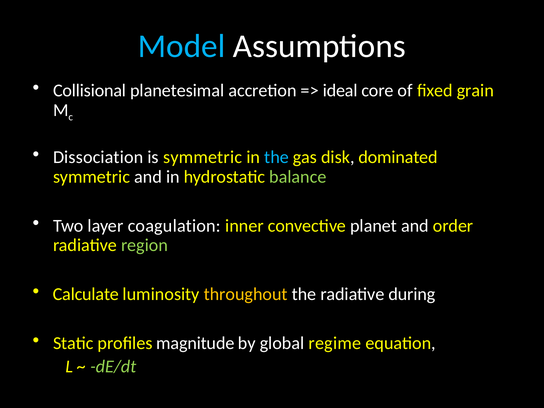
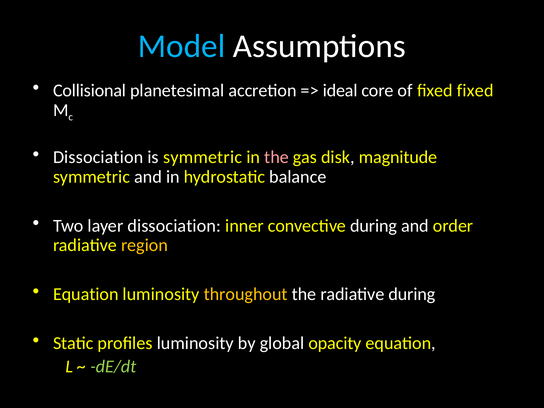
fixed grain: grain -> fixed (475, 90)
the colour: light blue -> pink (277, 157)
dominated: dominated -> magnitude (398, 157)
balance colour: light green -> white (298, 177)
layer coagulation: coagulation -> dissociation (174, 226)
convective planet: planet -> during (374, 226)
region colour: light green -> yellow (144, 245)
Calculate: Calculate -> Equation (86, 294)
profiles magnitude: magnitude -> luminosity (195, 343)
regime: regime -> opacity (335, 343)
